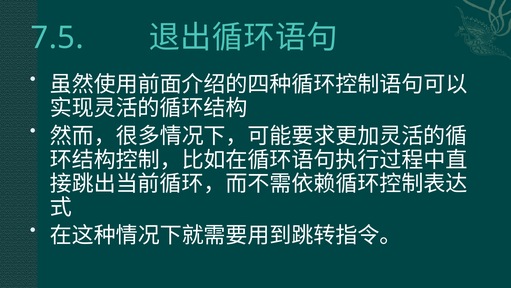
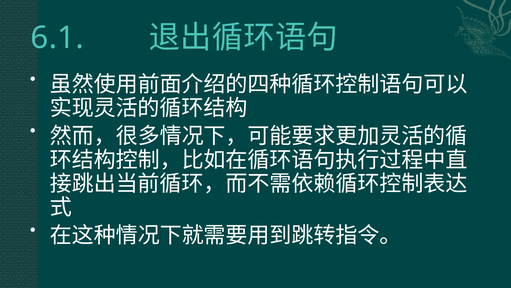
7.5: 7.5 -> 6.1 (57, 38)
